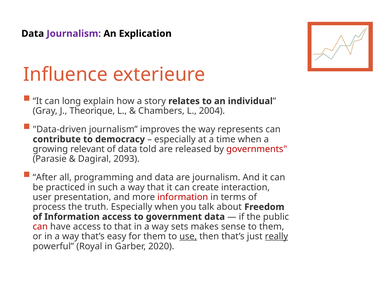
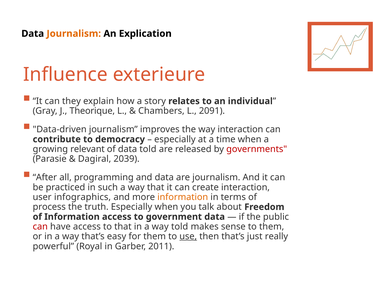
Journalism colour: purple -> orange (74, 34)
long: long -> they (71, 101)
2004: 2004 -> 2091 (212, 111)
way represents: represents -> interaction (240, 129)
2093: 2093 -> 2039 (127, 159)
presentation: presentation -> infographics (83, 197)
information colour: red -> orange (183, 197)
way sets: sets -> told (180, 226)
really underline: present -> none (276, 236)
2020: 2020 -> 2011 (161, 246)
